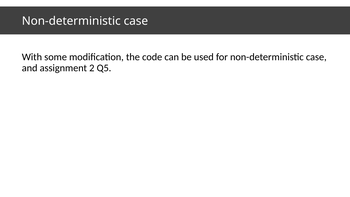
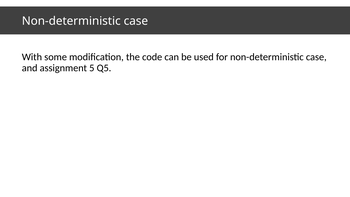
2: 2 -> 5 (92, 68)
